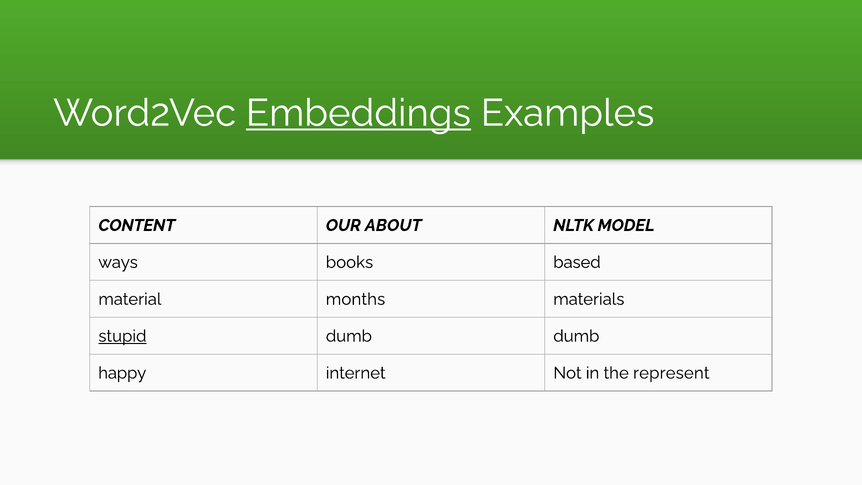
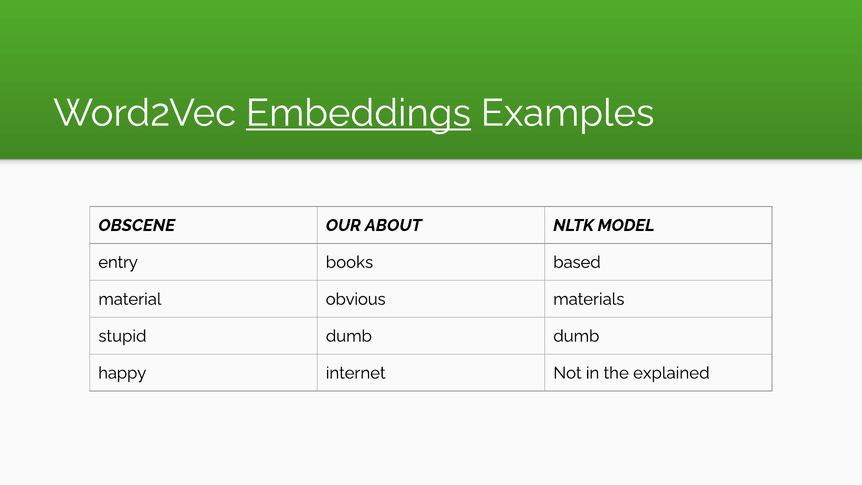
CONTENT: CONTENT -> OBSCENE (137, 225)
ways: ways -> entry (118, 262)
months: months -> obvious (356, 299)
stupid underline: present -> none (122, 336)
represent: represent -> explained (671, 373)
